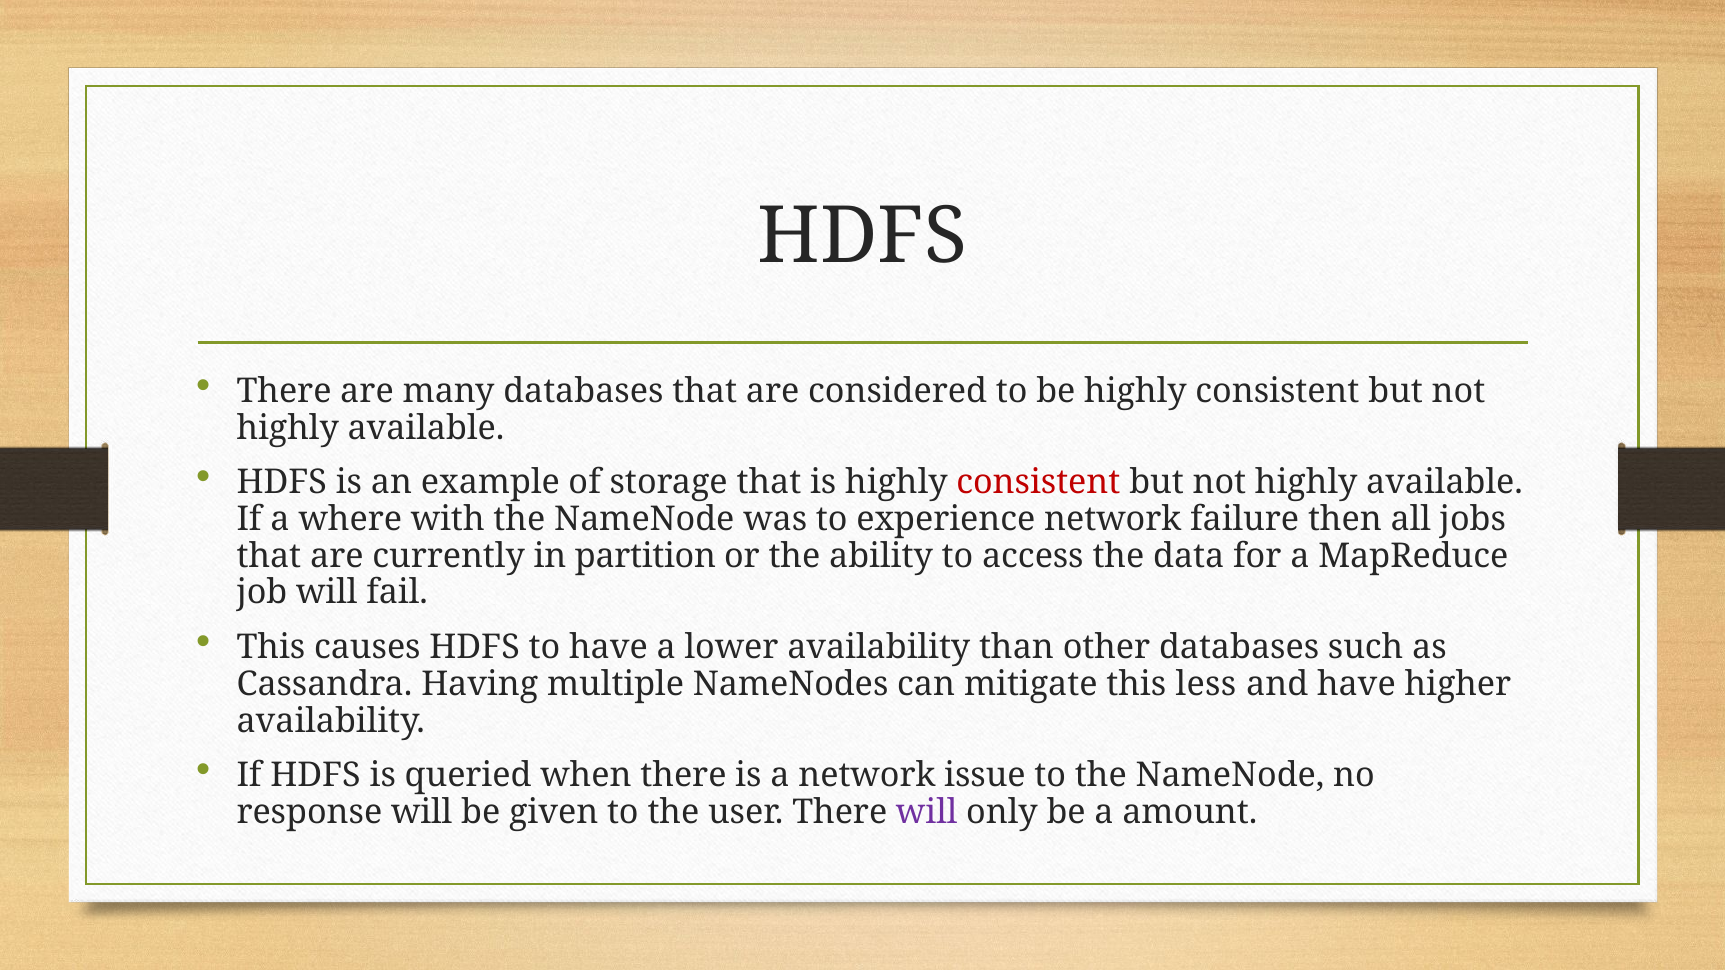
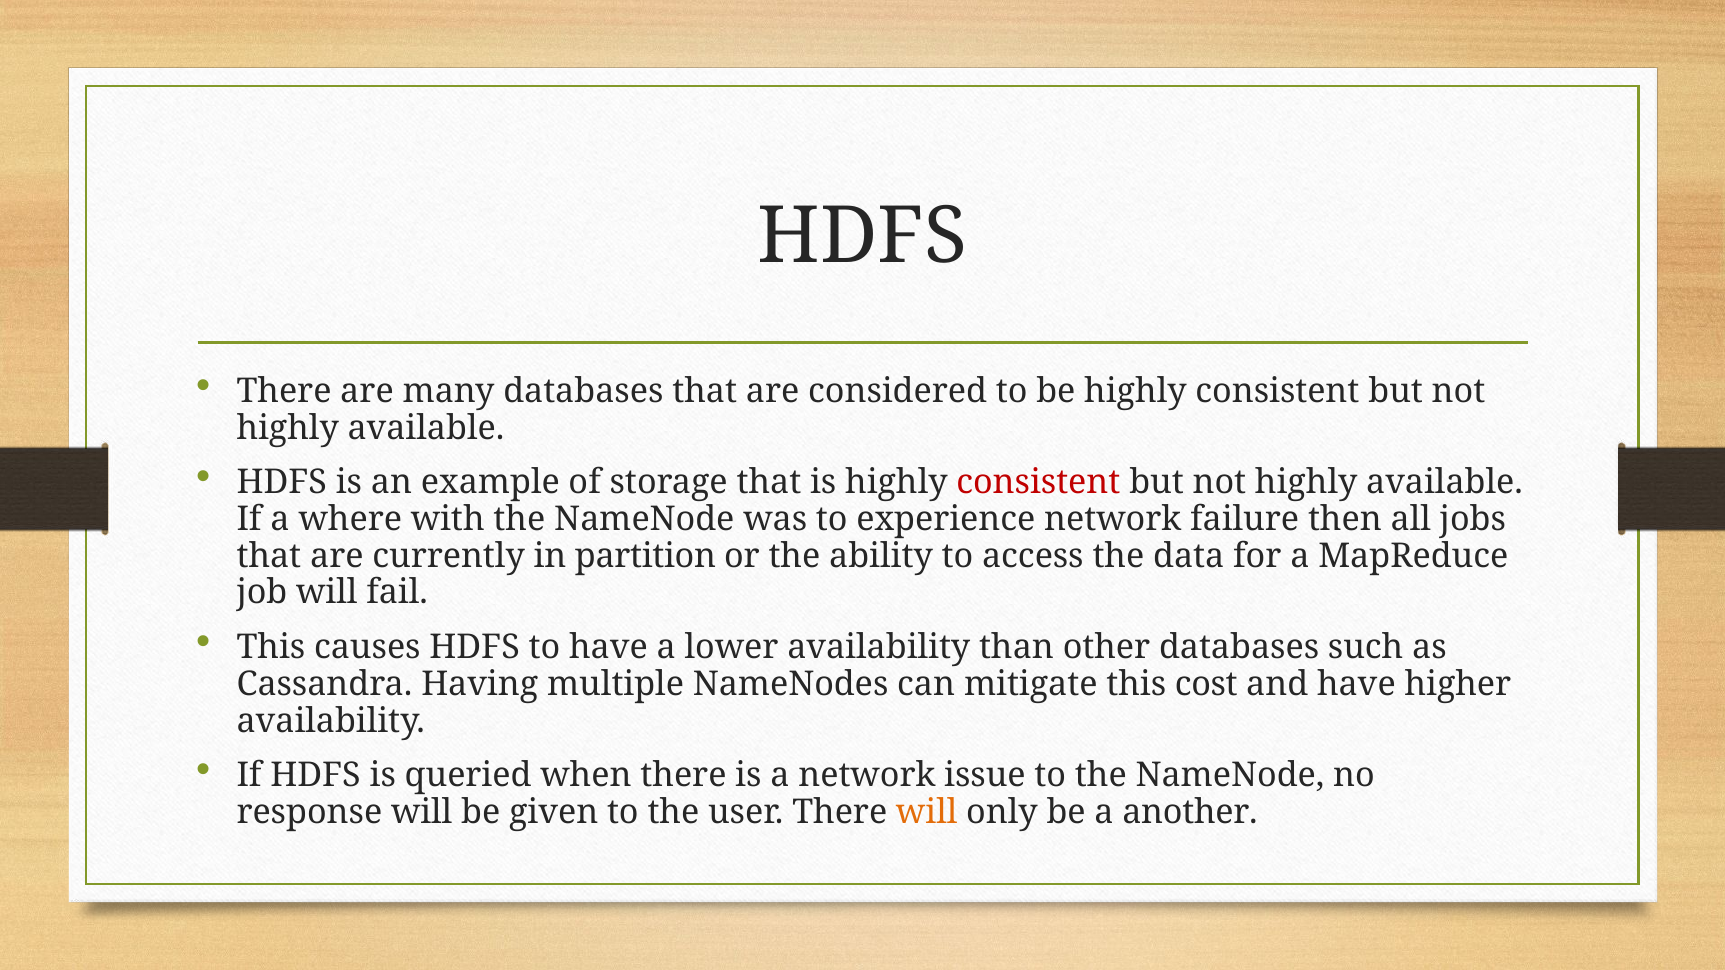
less: less -> cost (1206, 684)
will colour: purple -> orange (927, 812)
amount: amount -> another (1190, 812)
